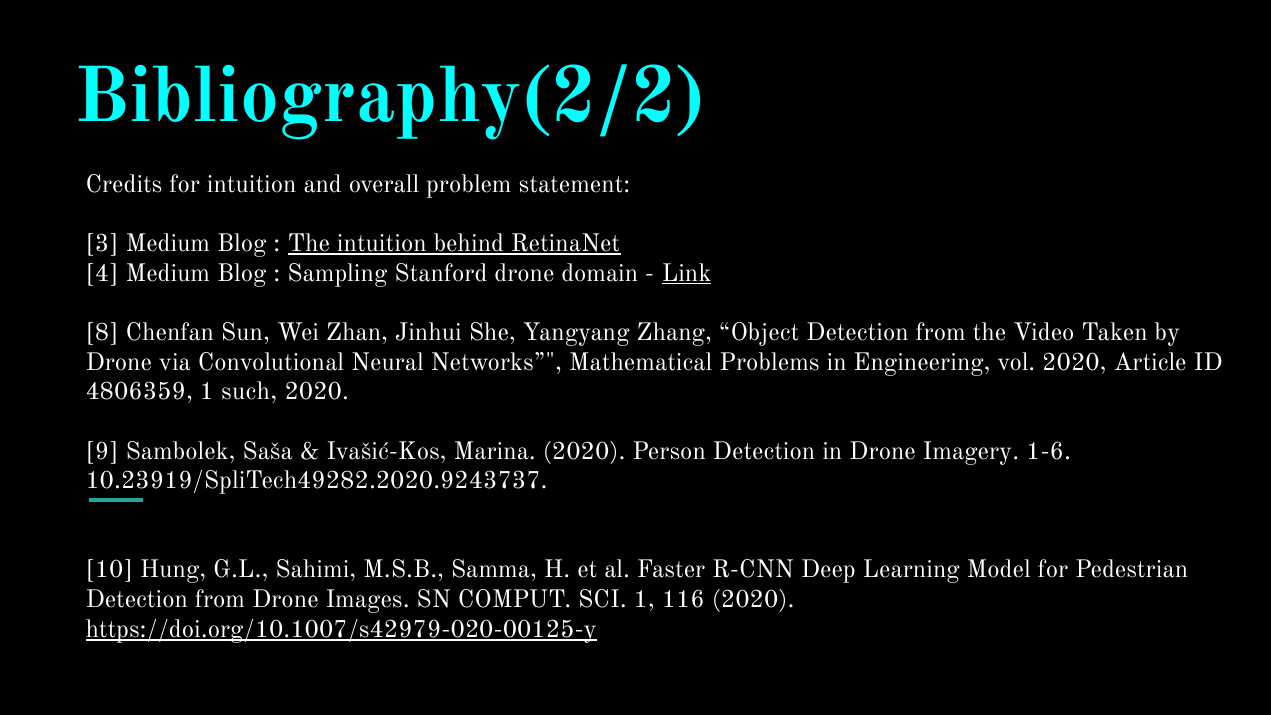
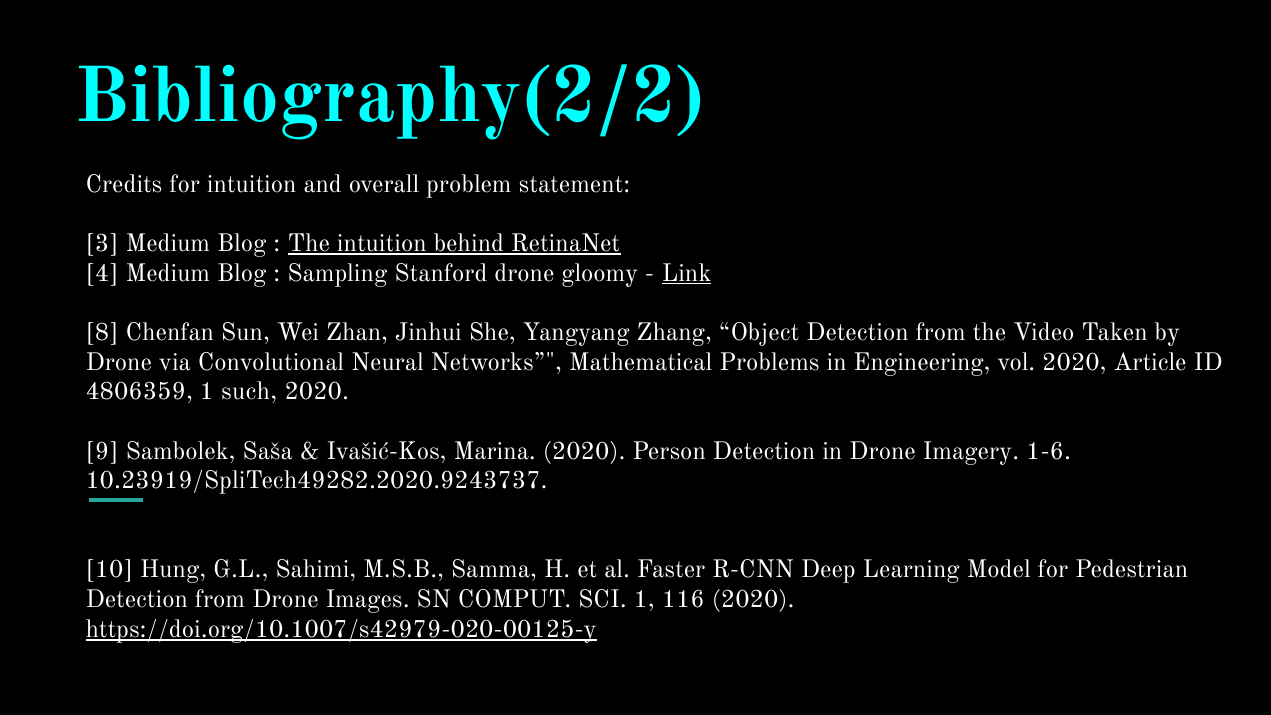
domain: domain -> gloomy (600, 273)
